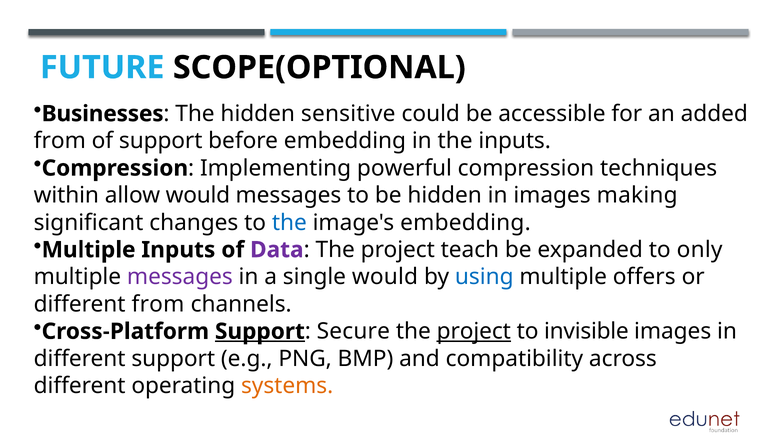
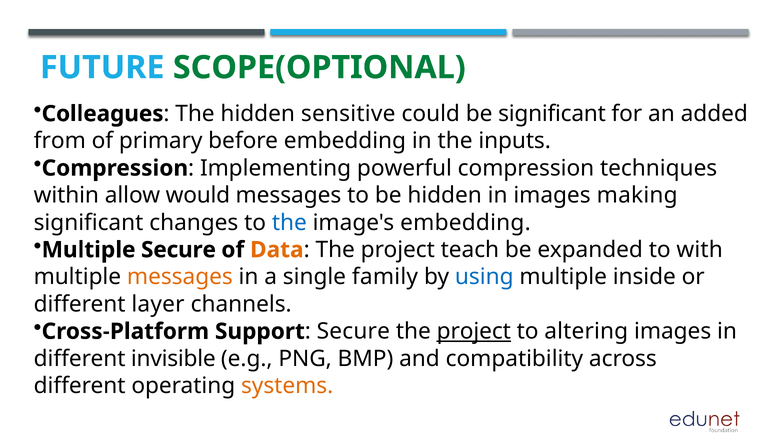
SCOPE(OPTIONAL colour: black -> green (319, 68)
Businesses: Businesses -> Colleagues (103, 114)
be accessible: accessible -> significant (552, 114)
of support: support -> primary (161, 141)
Multiple Inputs: Inputs -> Secure (178, 250)
Data colour: purple -> orange (277, 250)
only: only -> with (700, 250)
messages colour: purple -> orange (180, 277)
single would: would -> family (385, 277)
offers: offers -> inside (644, 277)
different from: from -> layer (158, 304)
Support underline: present -> none (260, 331)
invisible: invisible -> altering (586, 331)
different support: support -> invisible (173, 359)
